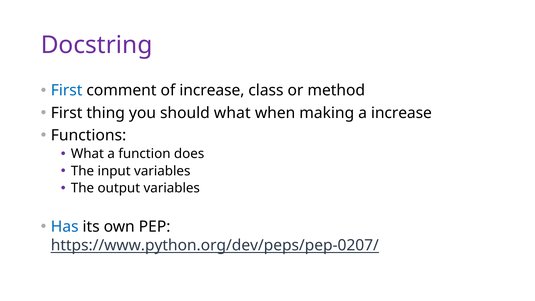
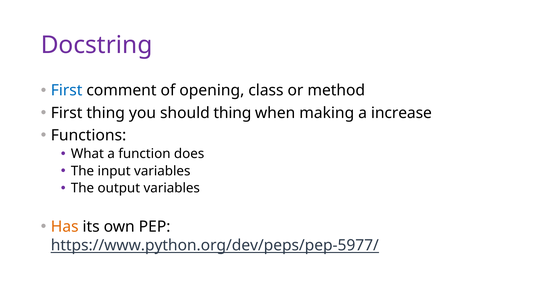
of increase: increase -> opening (212, 90)
should what: what -> thing (232, 113)
Has colour: blue -> orange (65, 227)
https://www.python.org/dev/peps/pep-0207/: https://www.python.org/dev/peps/pep-0207/ -> https://www.python.org/dev/peps/pep-5977/ (215, 245)
